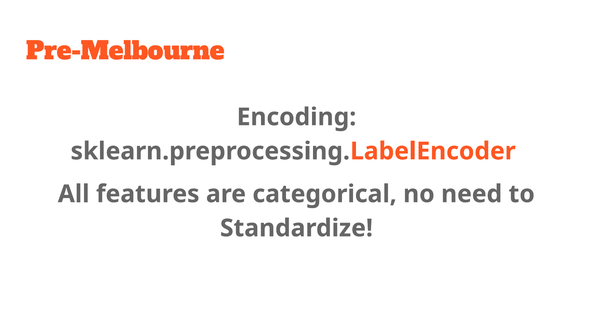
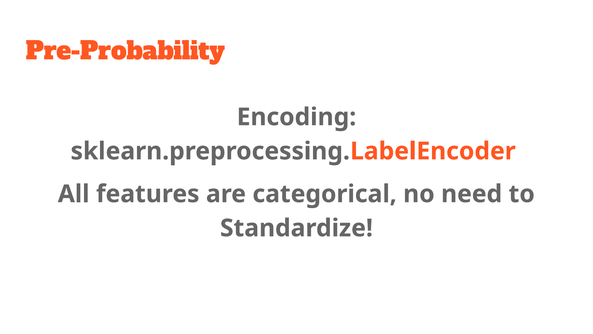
Pre-Melbourne: Pre-Melbourne -> Pre-Probability (125, 51)
